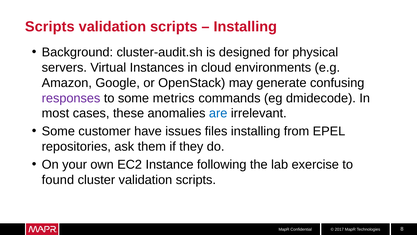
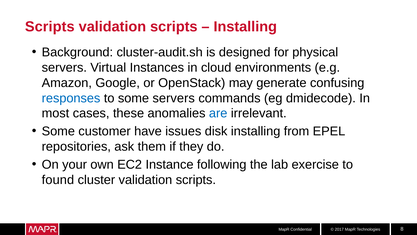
responses colour: purple -> blue (71, 98)
some metrics: metrics -> servers (174, 98)
files: files -> disk (216, 131)
